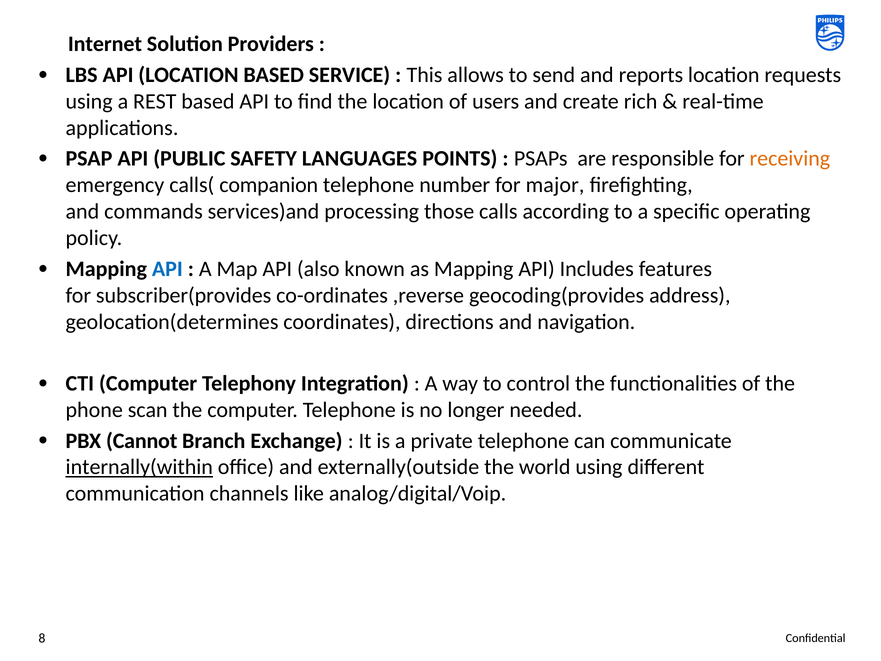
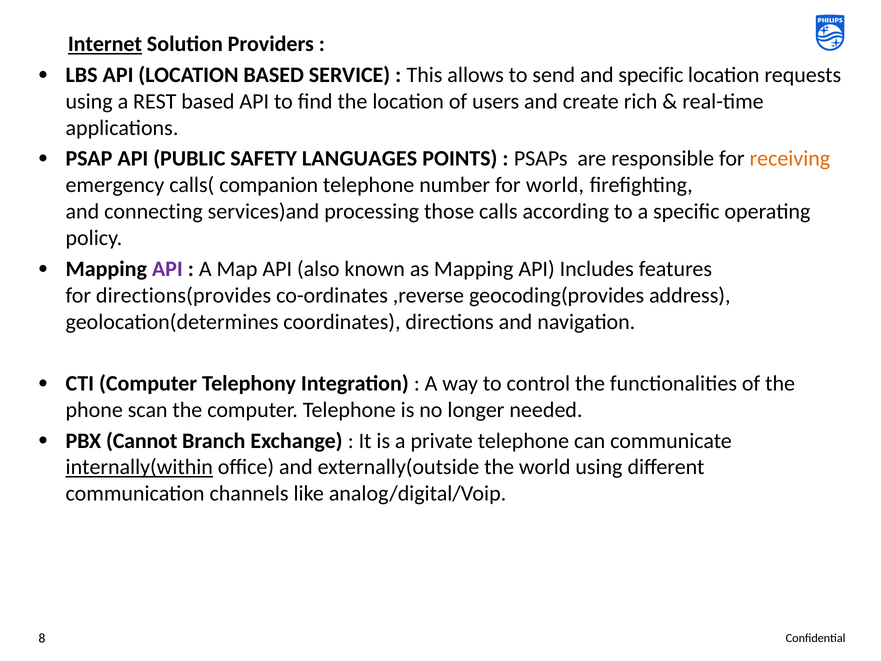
Internet underline: none -> present (105, 44)
and reports: reports -> specific (651, 75)
for major: major -> world (555, 185)
commands: commands -> connecting (153, 212)
API colour: blue -> purple (167, 269)
subscriber(provides: subscriber(provides -> directions(provides (184, 295)
